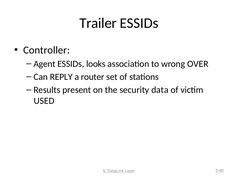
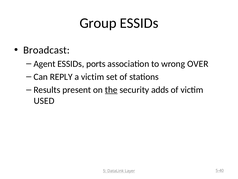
Trailer: Trailer -> Group (98, 23)
Controller: Controller -> Broadcast (46, 50)
looks: looks -> ports (96, 64)
a router: router -> victim (93, 77)
the underline: none -> present (111, 90)
data: data -> adds (160, 90)
